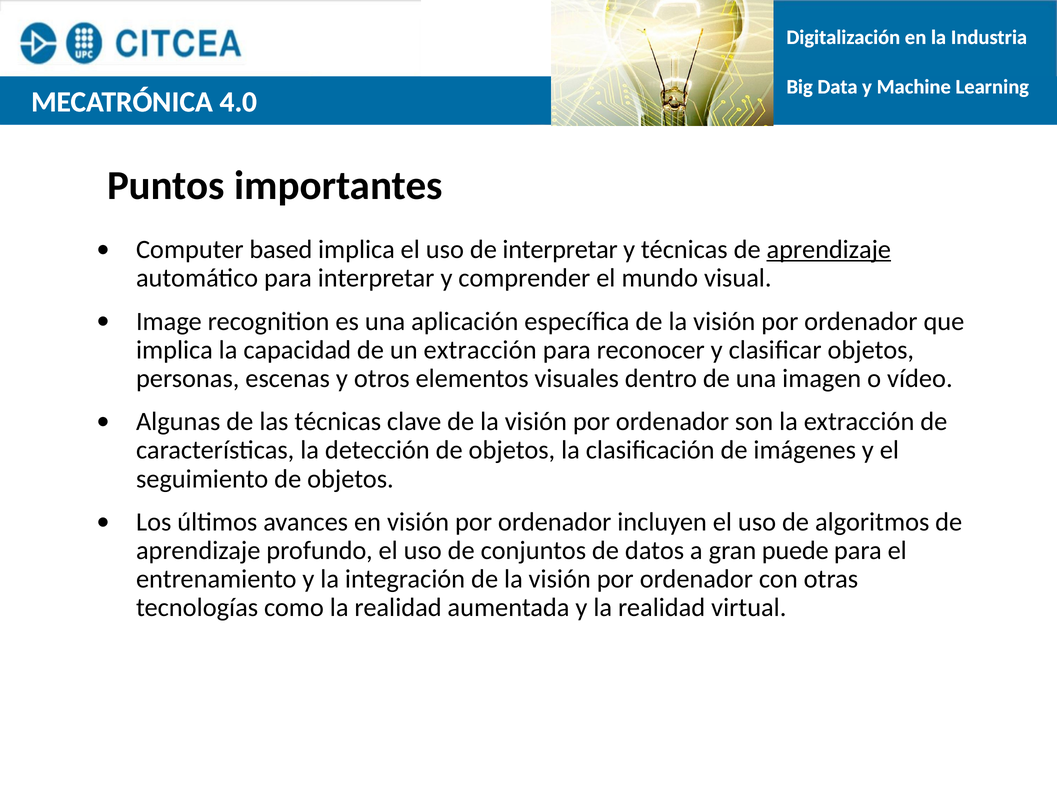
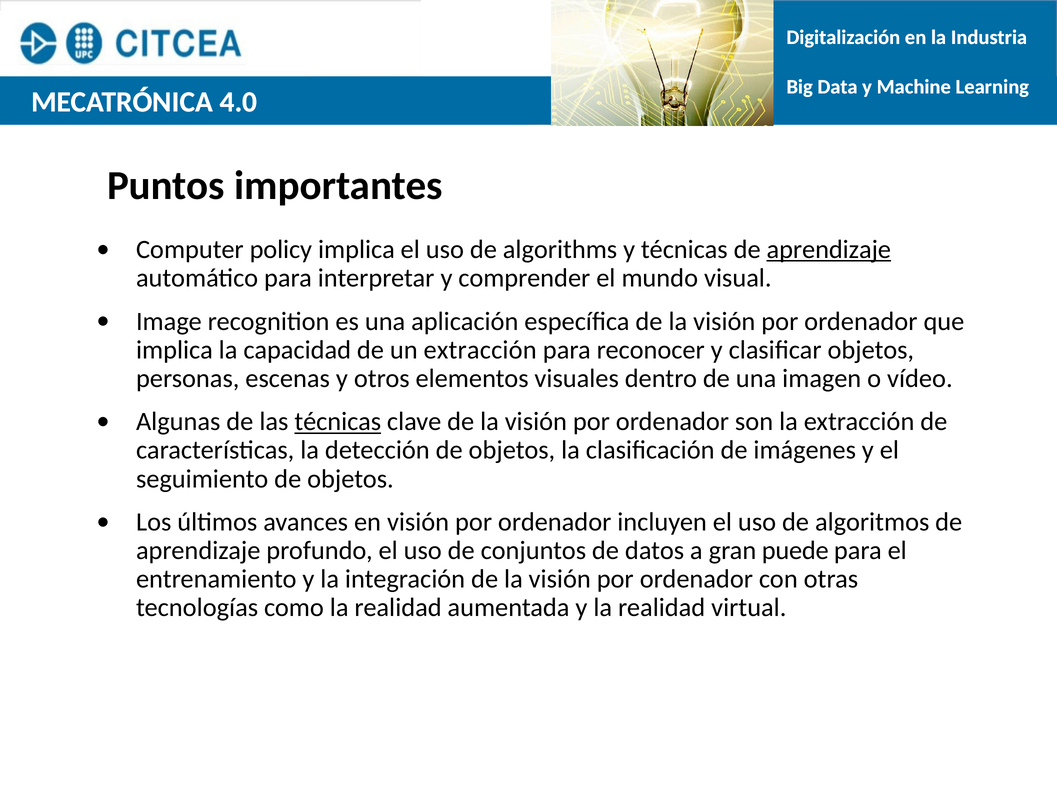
based: based -> policy (281, 249)
de interpretar: interpretar -> algorithms (560, 249)
técnicas underline: none -> present (338, 422)
